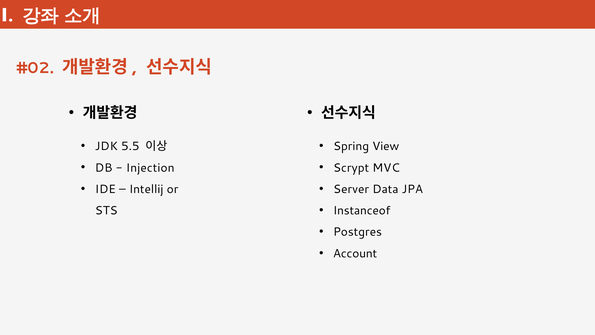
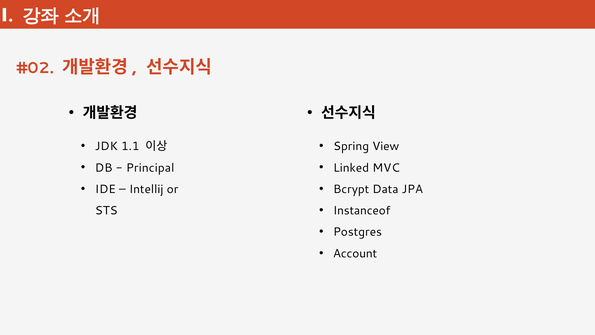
5.5: 5.5 -> 1.1 (130, 146)
Injection: Injection -> Principal (150, 168)
Scrypt: Scrypt -> Linked (351, 168)
Server: Server -> Bcrypt (351, 189)
